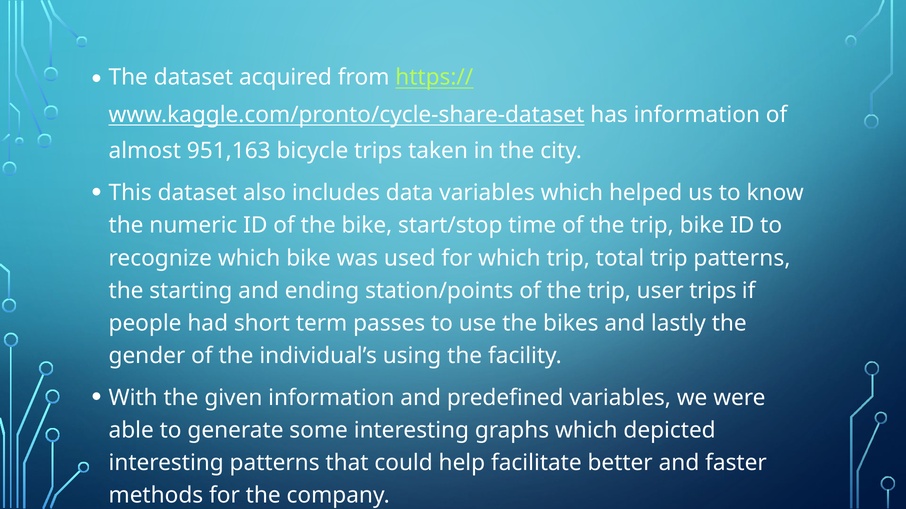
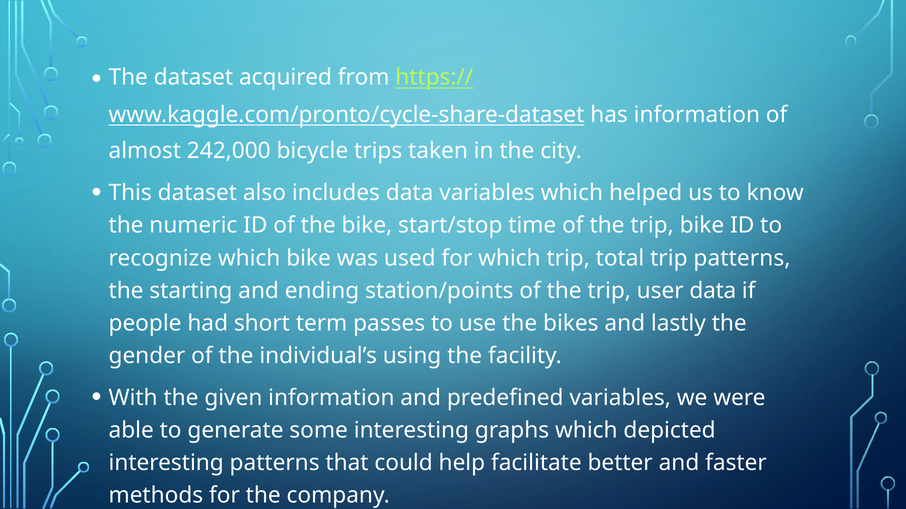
951,163: 951,163 -> 242,000 (229, 151)
user trips: trips -> data (713, 291)
